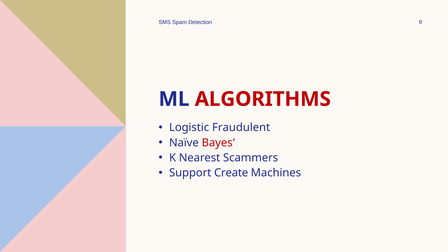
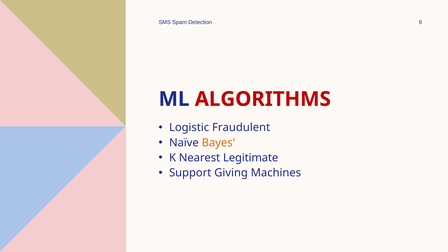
Bayes colour: red -> orange (218, 143)
Scammers: Scammers -> Legitimate (251, 158)
Create: Create -> Giving (231, 173)
